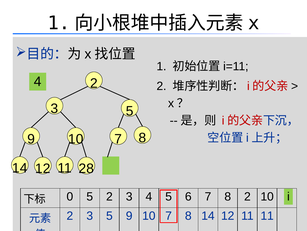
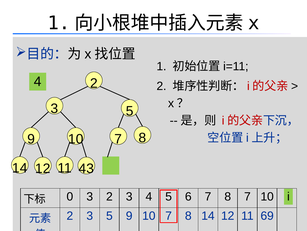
28: 28 -> 43 (86, 168)
0 5: 5 -> 3 (90, 196)
7 8 2: 2 -> 7 (247, 196)
11 11: 11 -> 69 (267, 215)
